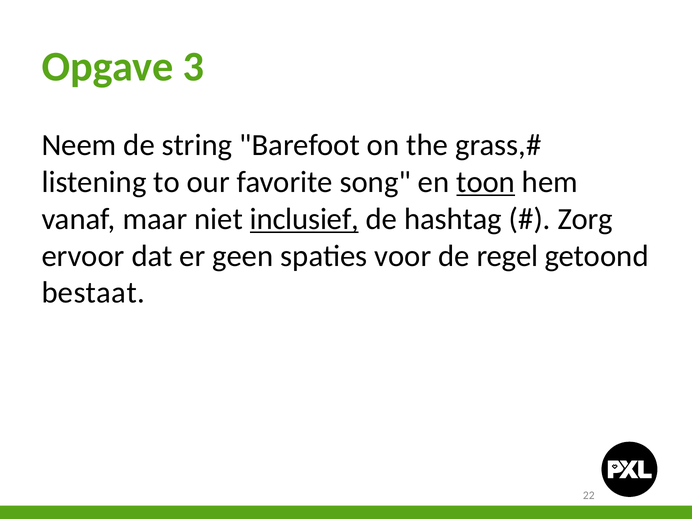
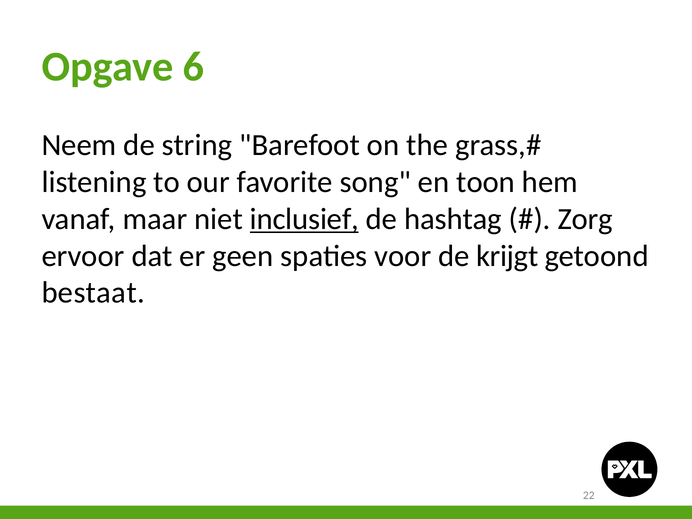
3: 3 -> 6 (193, 67)
toon underline: present -> none (486, 182)
regel: regel -> krijgt (507, 256)
